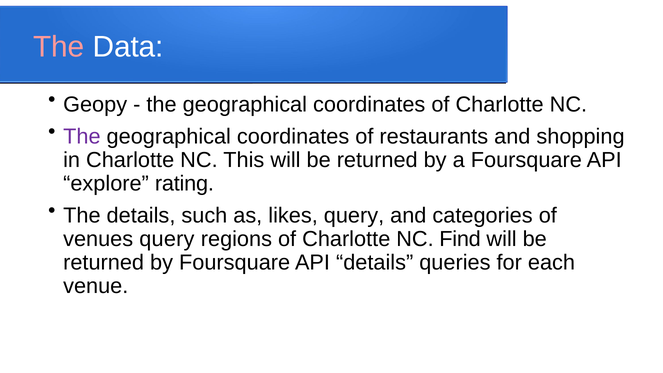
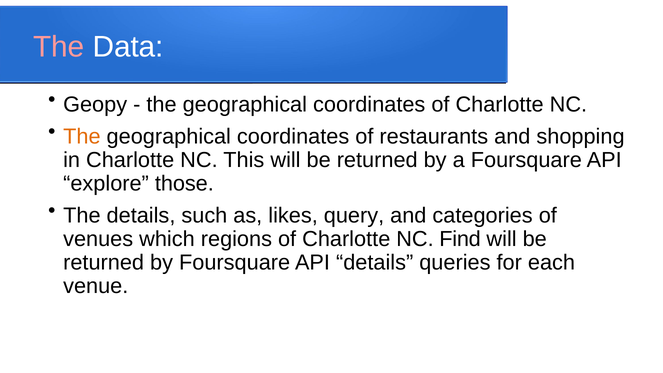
The colour: purple -> orange (82, 137)
rating: rating -> those (184, 183)
venues query: query -> which (167, 239)
